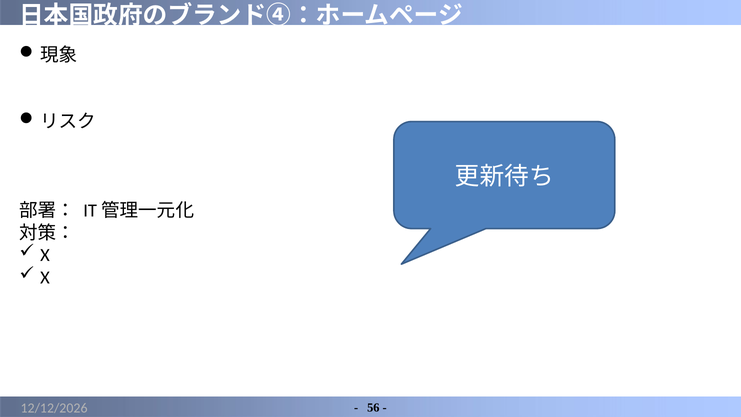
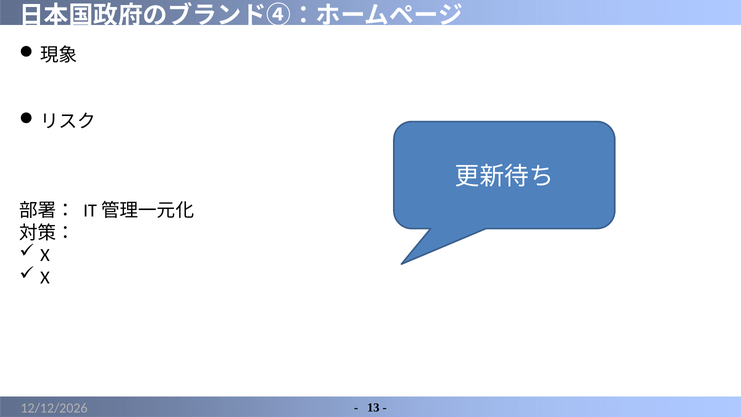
56: 56 -> 13 (373, 407)
